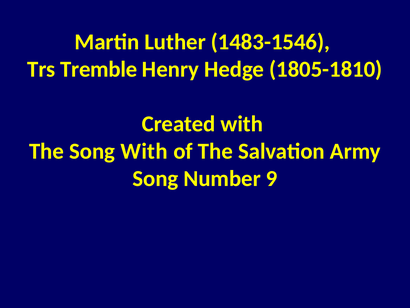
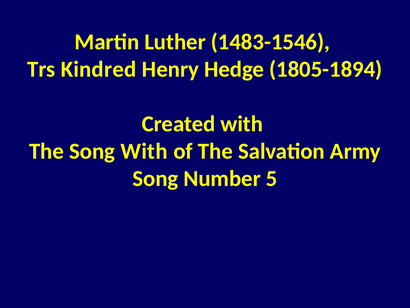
Tremble: Tremble -> Kindred (99, 69)
1805-1810: 1805-1810 -> 1805-1894 (326, 69)
9: 9 -> 5 (272, 179)
